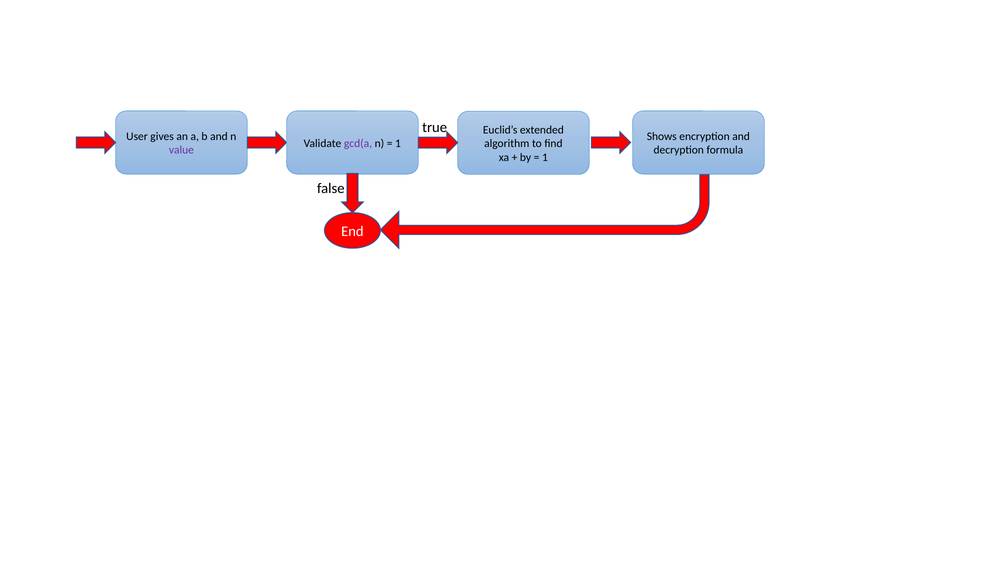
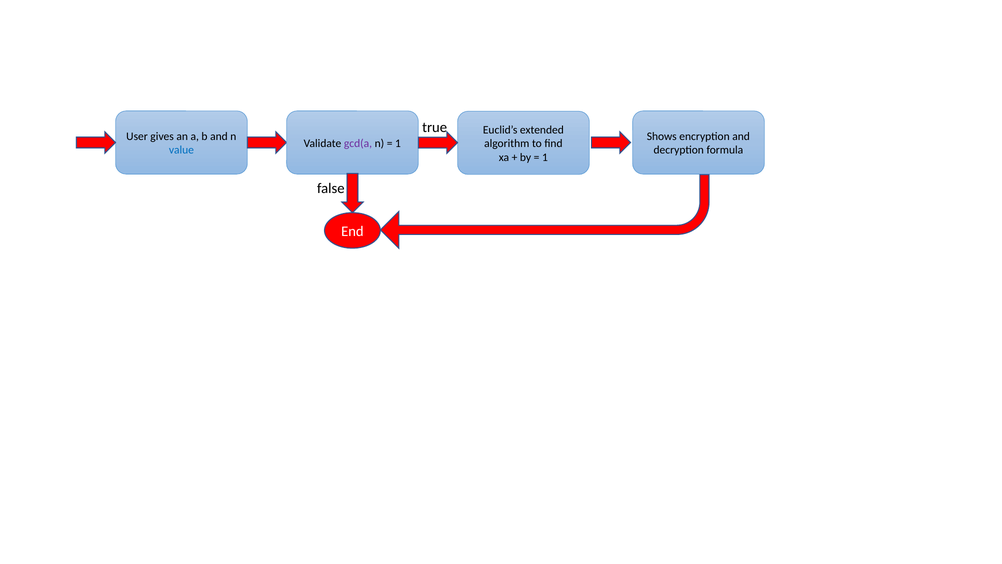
value colour: purple -> blue (181, 150)
